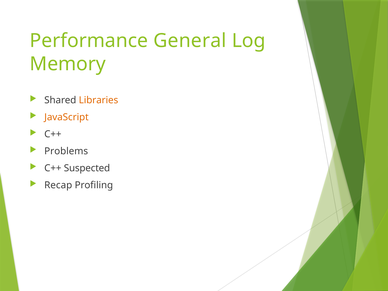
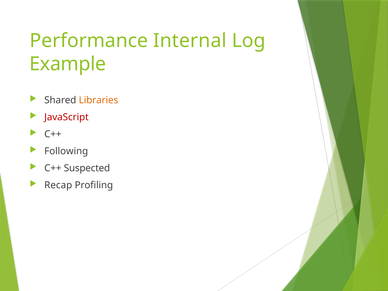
General: General -> Internal (190, 41)
Memory: Memory -> Example (68, 64)
JavaScript colour: orange -> red (66, 117)
Problems: Problems -> Following (66, 151)
